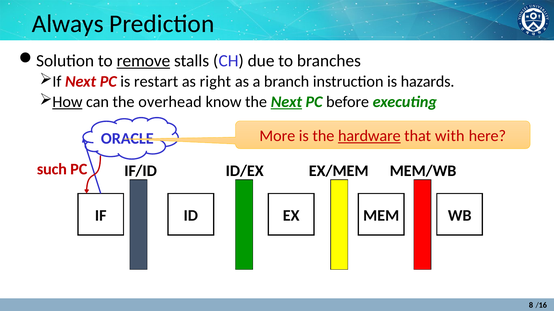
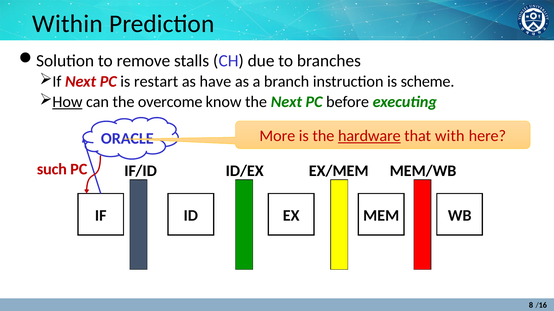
Always: Always -> Within (68, 24)
remove underline: present -> none (143, 61)
right: right -> have (215, 82)
hazards: hazards -> scheme (428, 82)
overhead: overhead -> overcome (170, 102)
Next underline: present -> none (286, 102)
